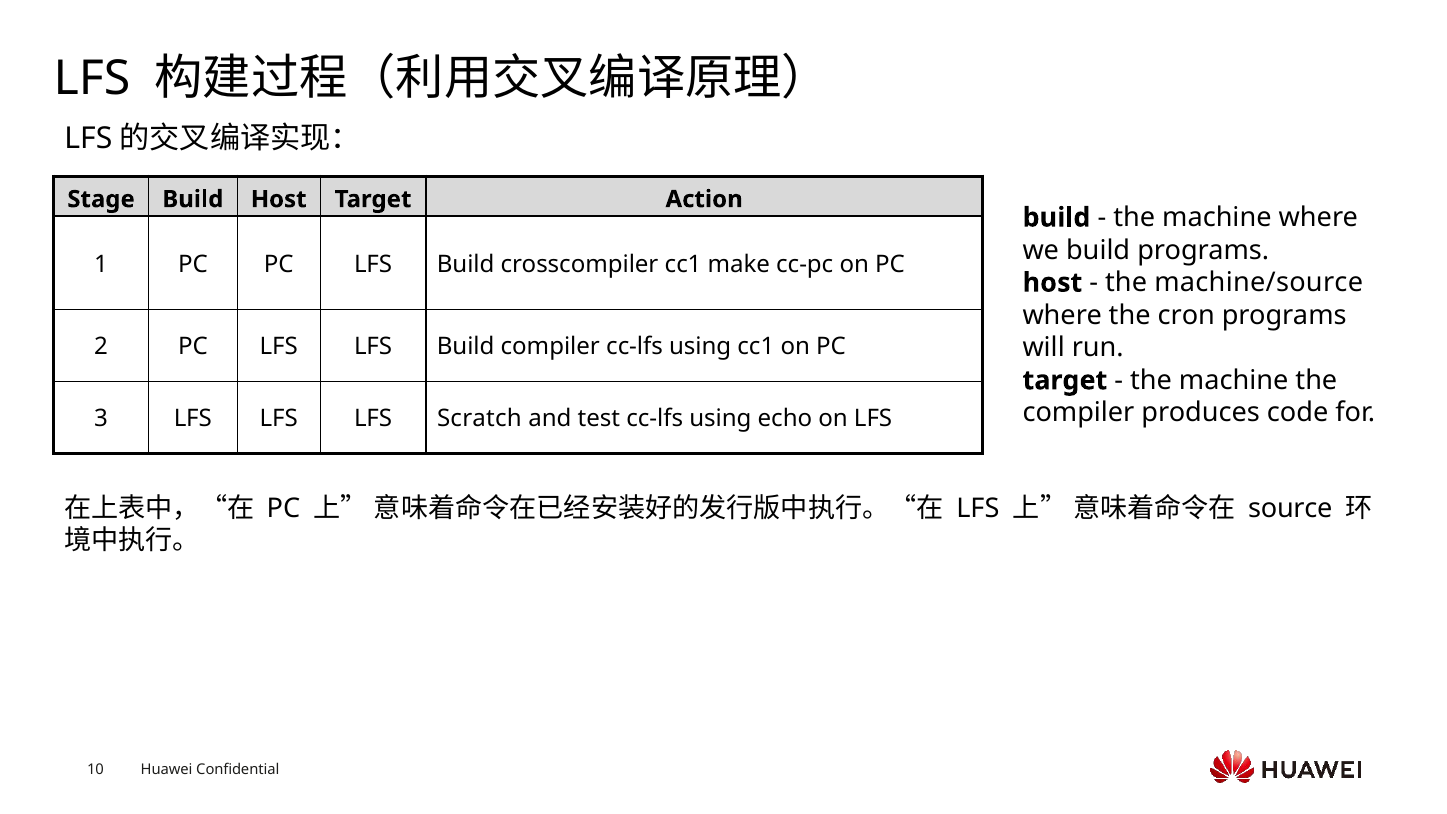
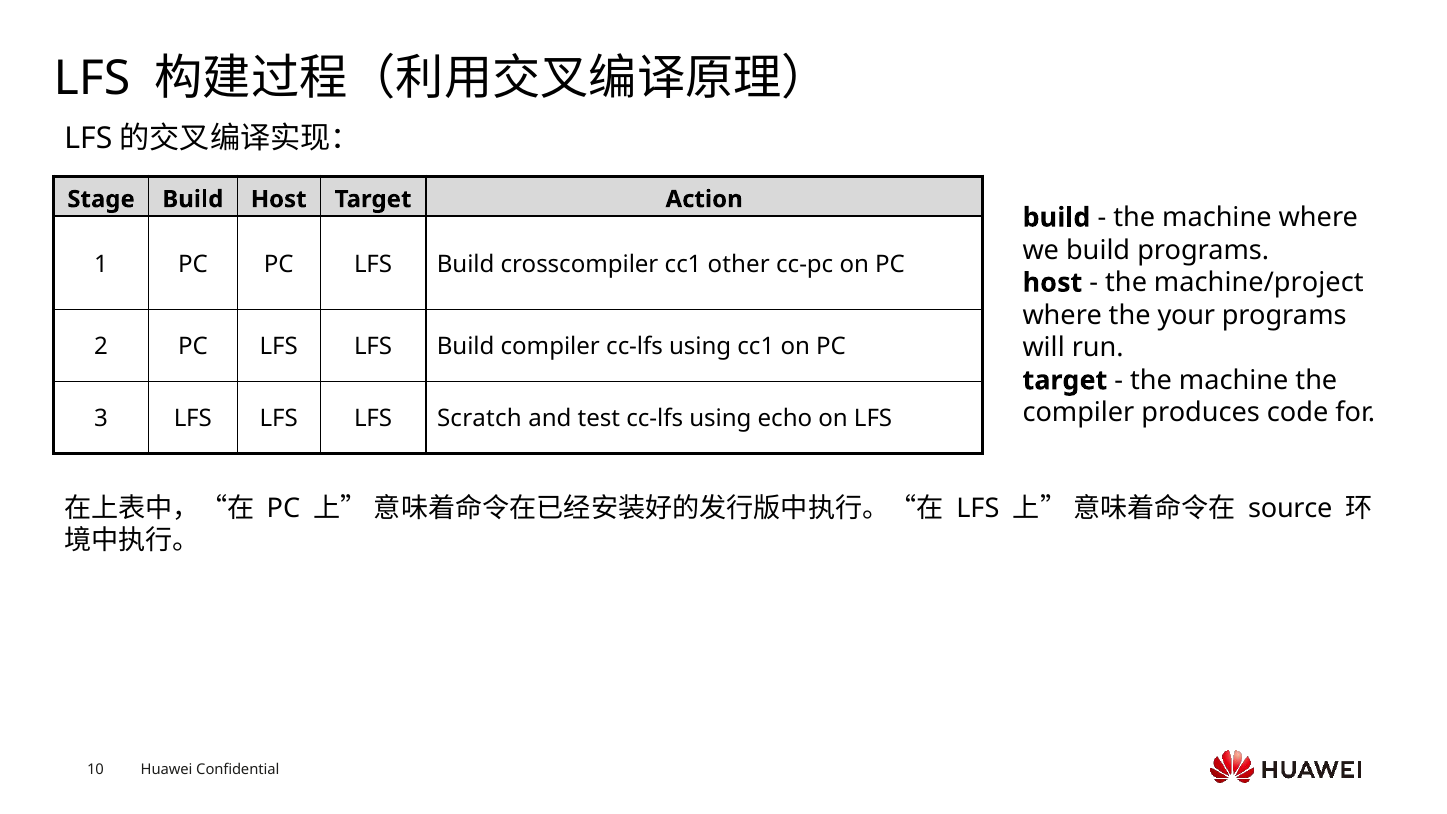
make: make -> other (739, 264)
machine/source: machine/source -> machine/project (1259, 283)
cron: cron -> your (1186, 315)
